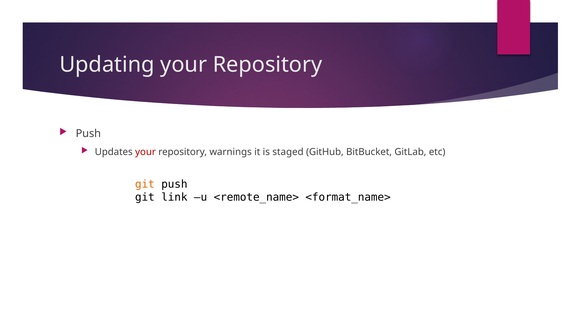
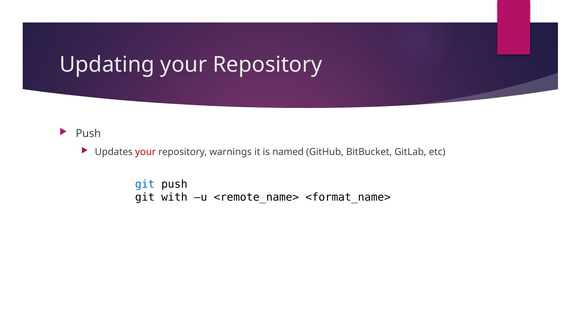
staged: staged -> named (288, 152)
git colour: orange -> blue (145, 184)
link: link -> with (174, 197)
